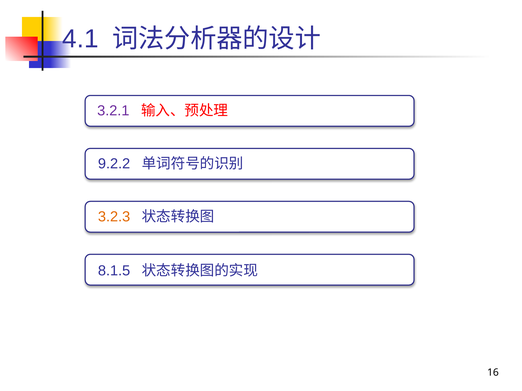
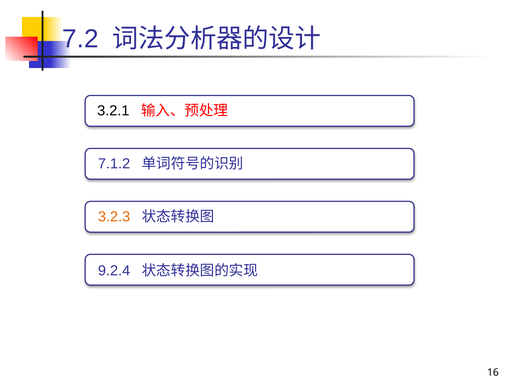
4.1: 4.1 -> 7.2 (80, 39)
3.2.1 colour: purple -> black (113, 111)
9.2.2: 9.2.2 -> 7.1.2 (114, 164)
8.1.5: 8.1.5 -> 9.2.4 (114, 271)
